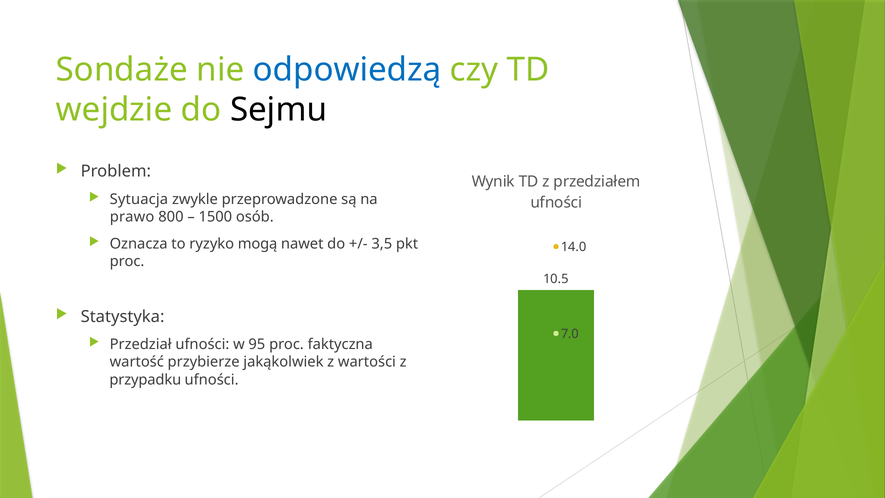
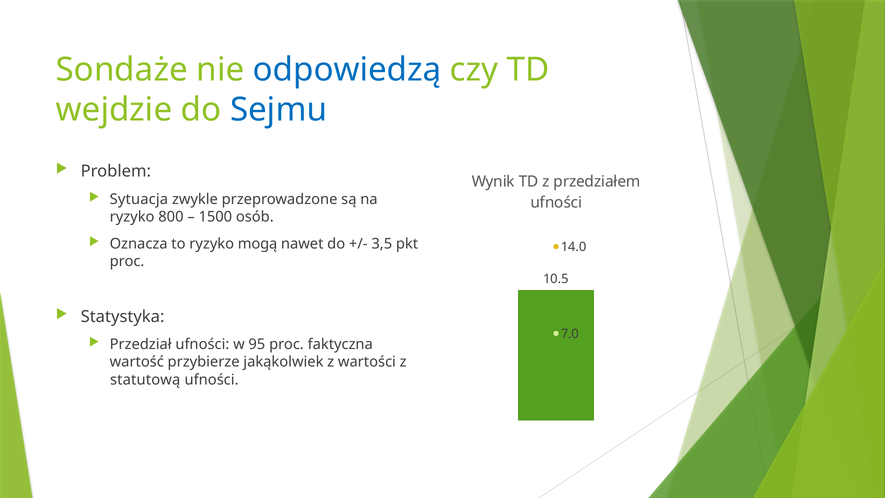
Sejmu colour: black -> blue (279, 110)
prawo: prawo -> ryzyko (132, 217)
przypadku: przypadku -> statutową (145, 380)
